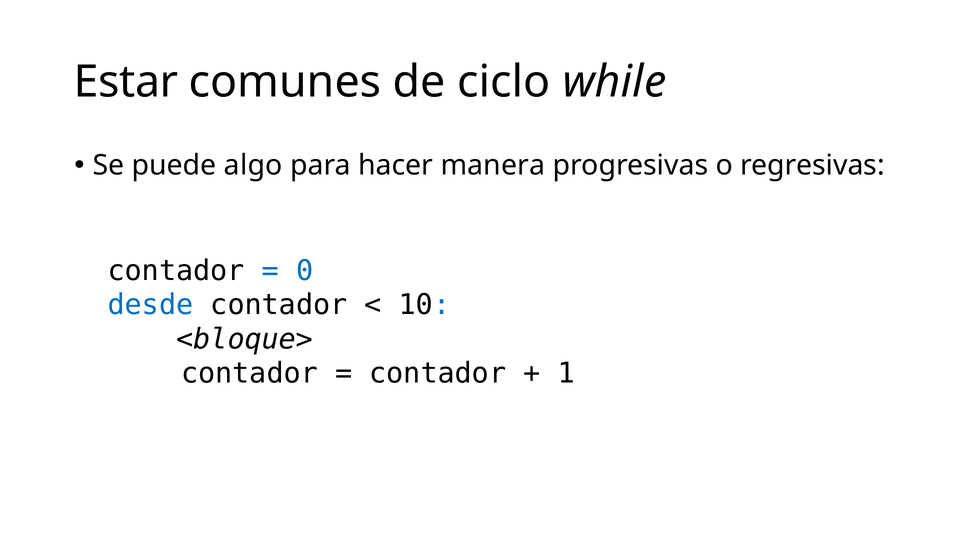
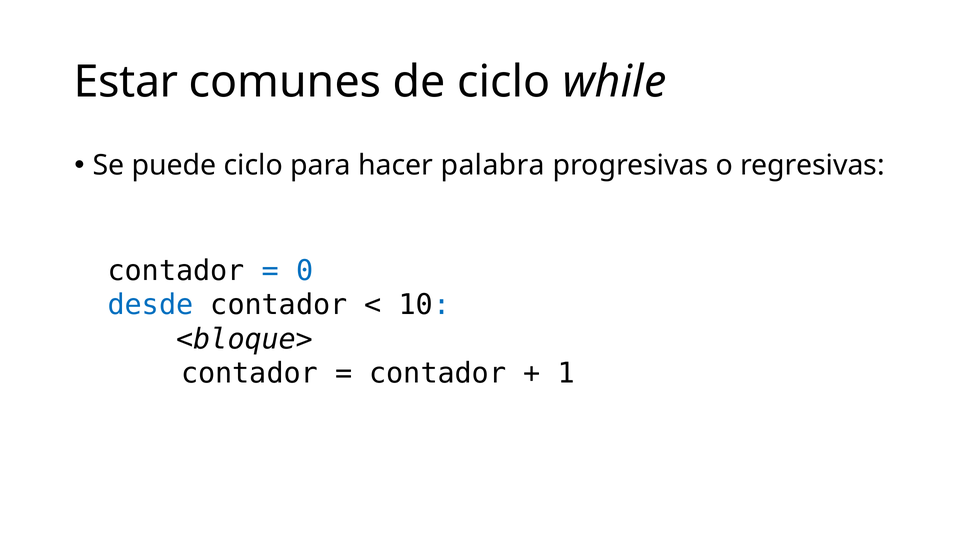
puede algo: algo -> ciclo (253, 165)
manera: manera -> palabra (493, 165)
